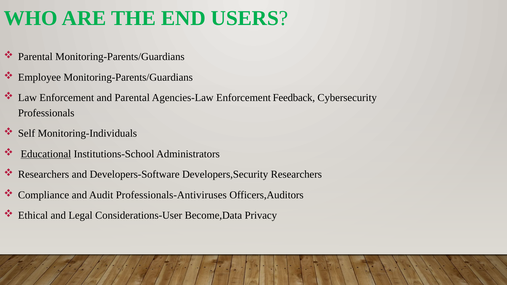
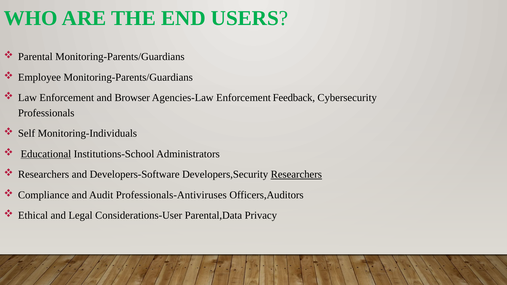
and Parental: Parental -> Browser (132, 98)
Researchers underline: none -> present (296, 175)
Become,Data: Become,Data -> Parental,Data (213, 216)
